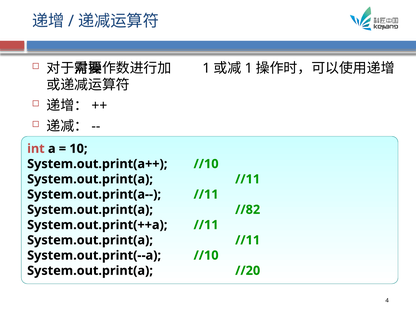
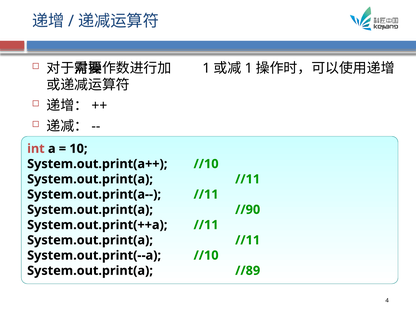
//82: //82 -> //90 (248, 210)
//20: //20 -> //89 (248, 271)
